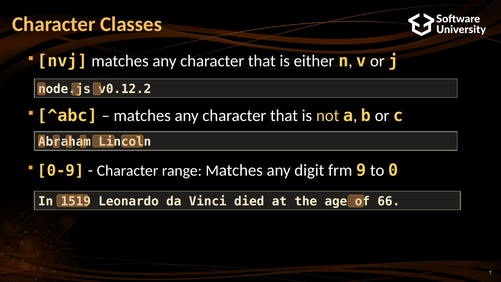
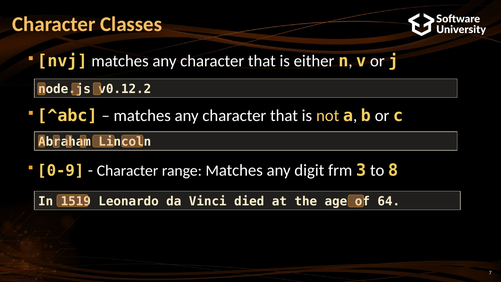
9: 9 -> 3 (361, 170)
0: 0 -> 8 (393, 170)
66: 66 -> 64 (389, 201)
